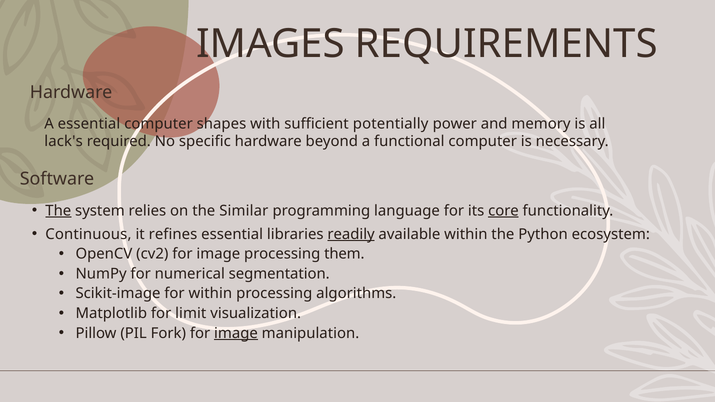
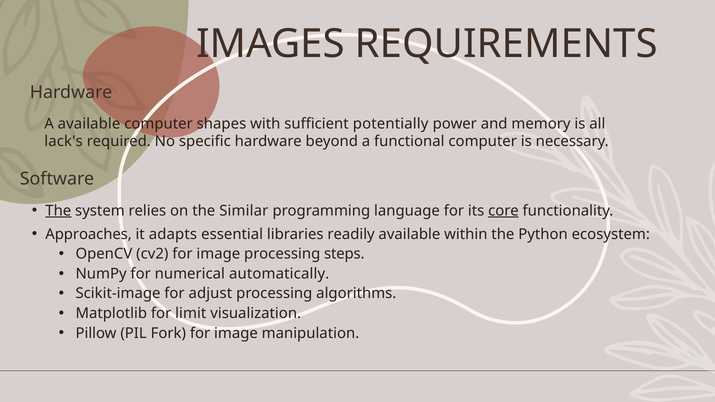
A essential: essential -> available (89, 124)
Continuous: Continuous -> Approaches (89, 234)
refines: refines -> adapts (173, 234)
readily underline: present -> none (351, 234)
them: them -> steps (344, 254)
segmentation: segmentation -> automatically (279, 274)
for within: within -> adjust (210, 294)
image underline: present -> none (236, 333)
